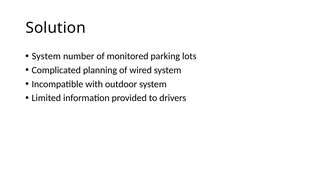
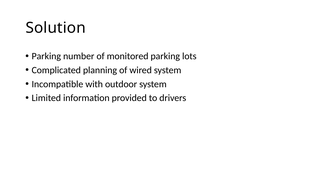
System: System -> Parking (46, 56)
